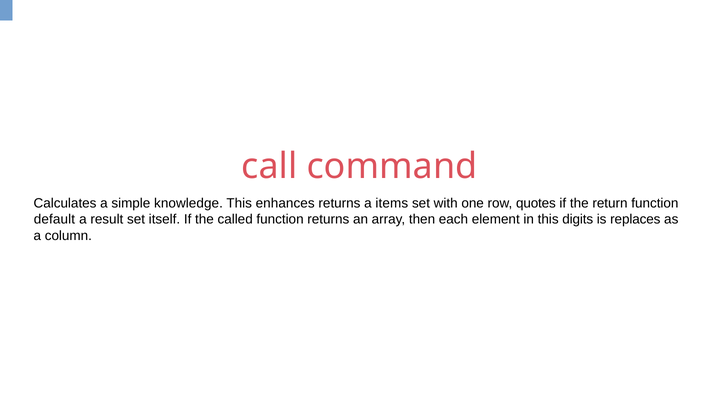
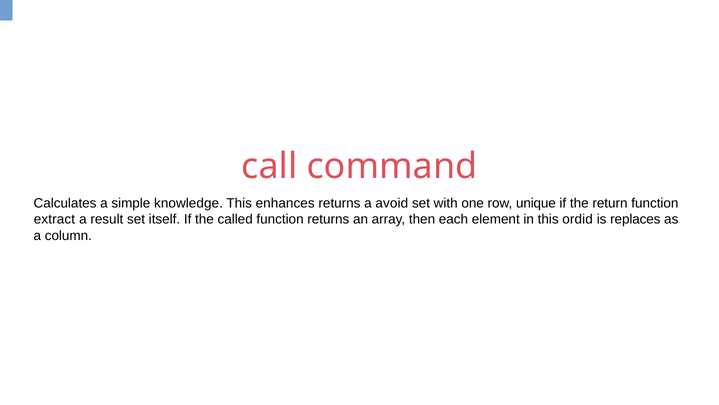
items: items -> avoid (392, 203)
quotes: quotes -> unique (536, 203)
default: default -> extract (54, 219)
digits: digits -> ordid (578, 219)
